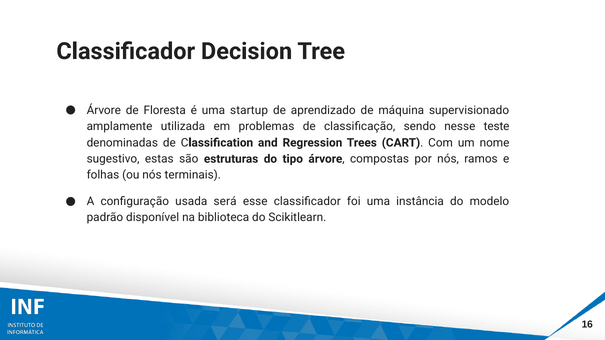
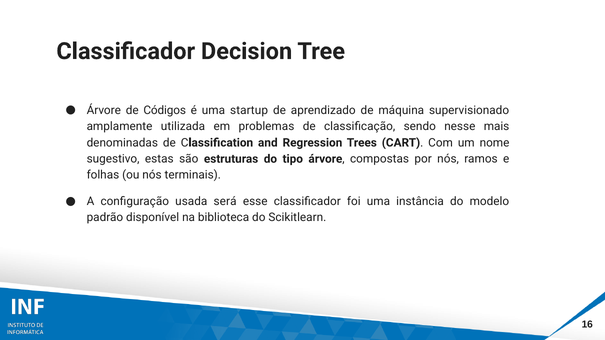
Floresta: Floresta -> Códigos (165, 110)
teste: teste -> mais (497, 127)
